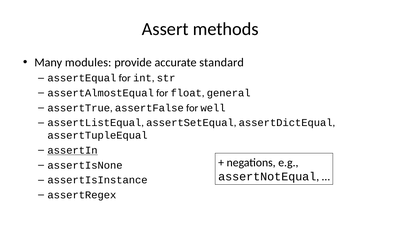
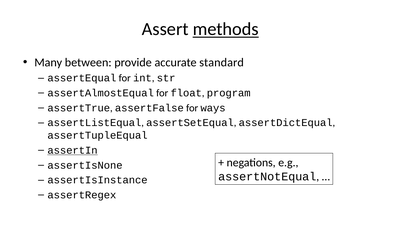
methods underline: none -> present (226, 29)
modules: modules -> between (88, 62)
general: general -> program (229, 93)
well: well -> ways (213, 108)
